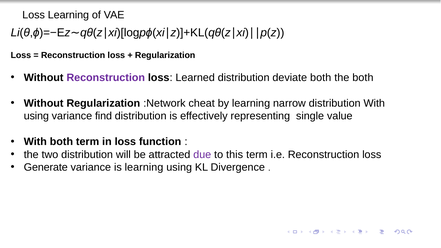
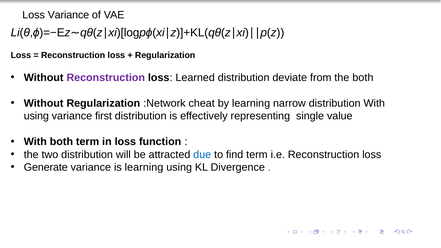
Loss Learning: Learning -> Variance (68, 15)
deviate both: both -> from (321, 78)
find: find -> first (104, 116)
due colour: purple -> blue (202, 155)
this: this -> find (235, 155)
